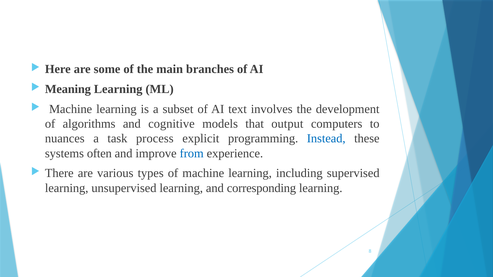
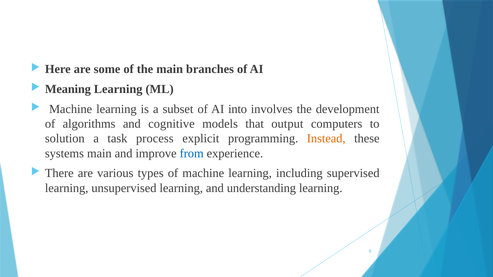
text: text -> into (238, 109)
nuances: nuances -> solution (65, 139)
Instead colour: blue -> orange (326, 139)
systems often: often -> main (99, 153)
corresponding: corresponding -> understanding (261, 188)
